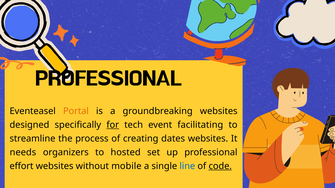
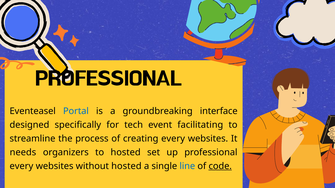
Portal colour: orange -> blue (76, 111)
groundbreaking websites: websites -> interface (219, 111)
for underline: present -> none (113, 125)
creating dates: dates -> every (173, 139)
effort: effort -> every (21, 167)
without mobile: mobile -> hosted (126, 167)
